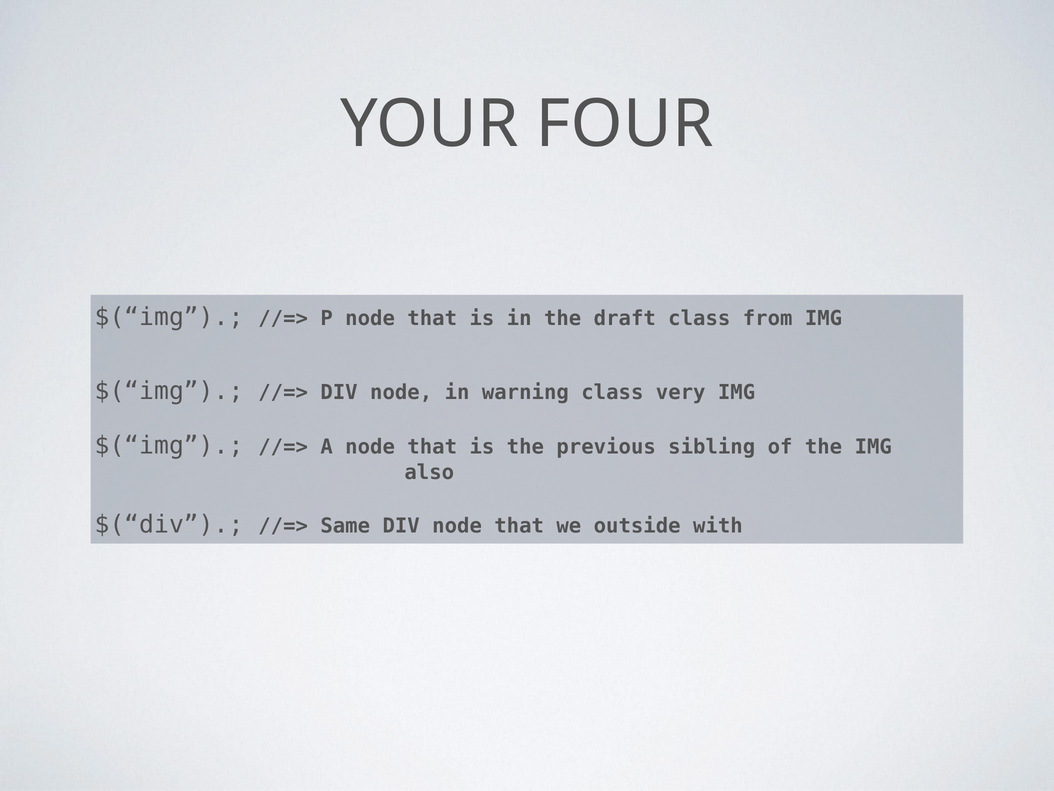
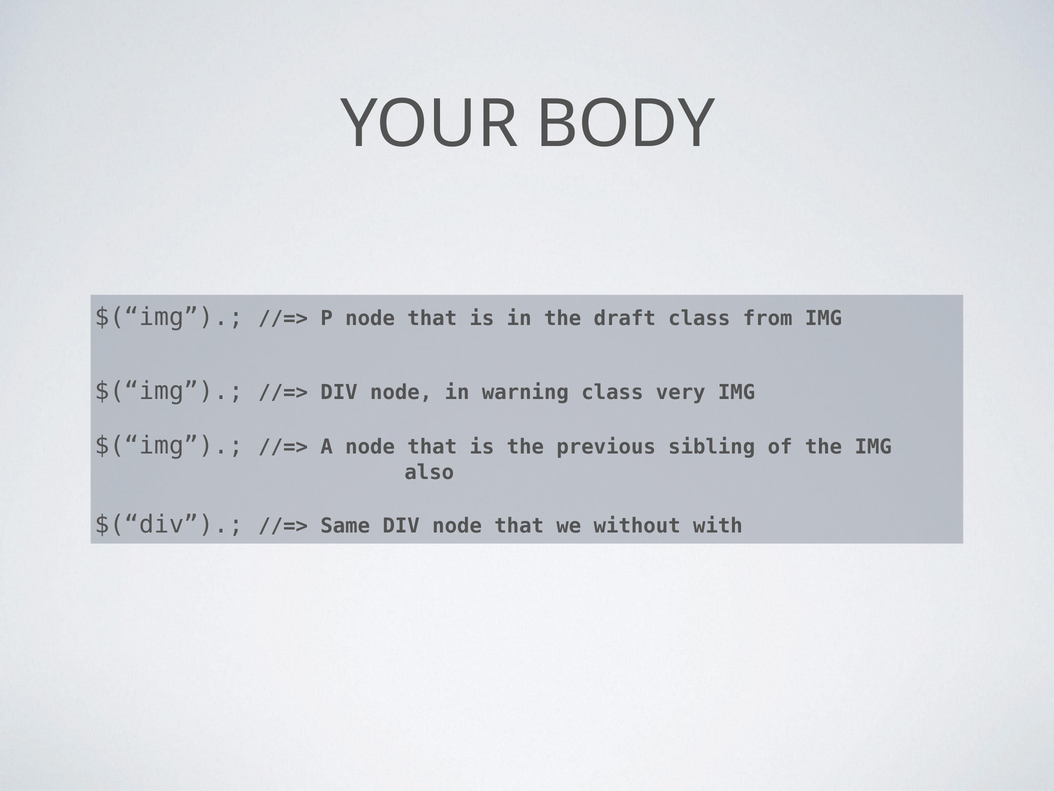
FOUR: FOUR -> BODY (625, 124)
outside: outside -> without (637, 526)
